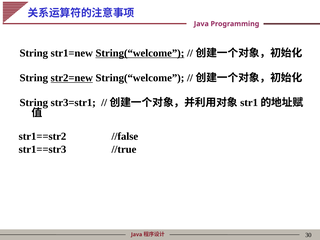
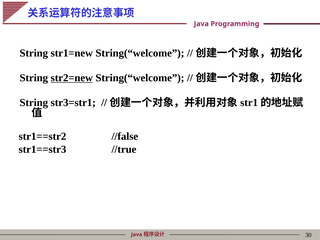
String(“welcome underline: present -> none (140, 53)
